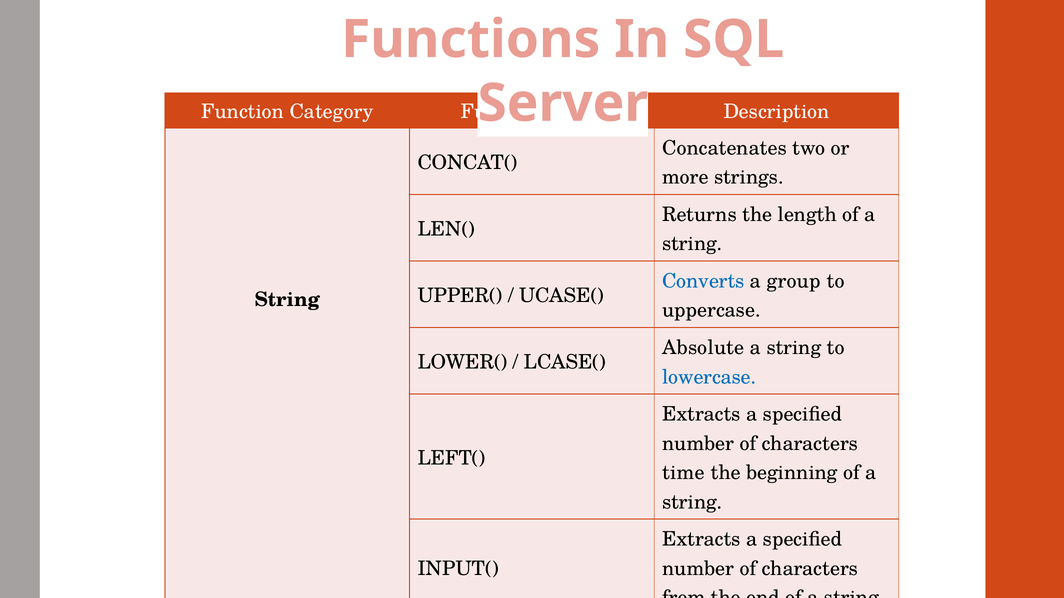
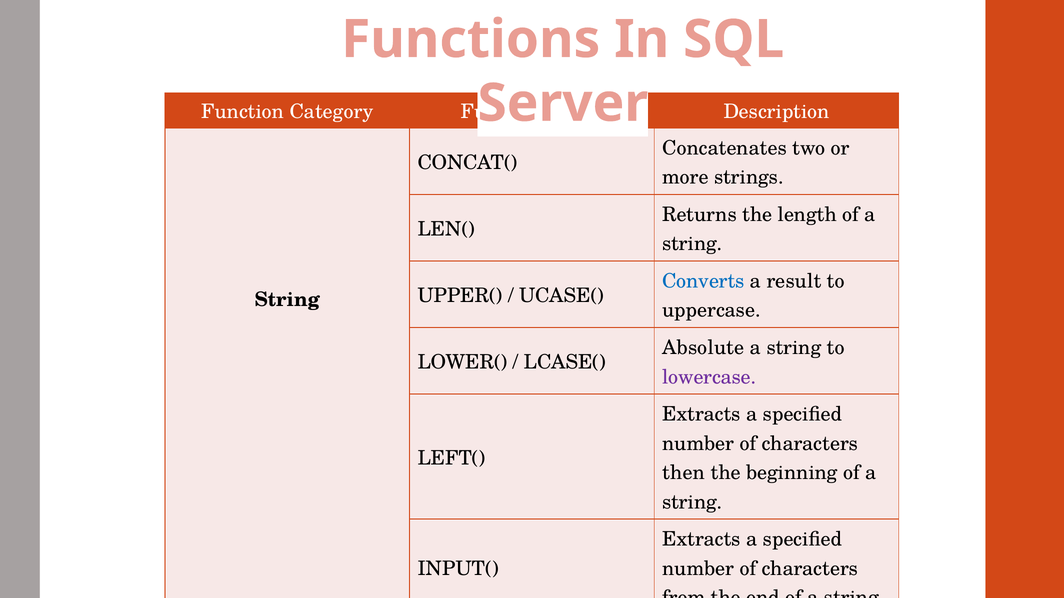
group: group -> result (794, 281)
lowercase colour: blue -> purple (709, 377)
time: time -> then (684, 473)
